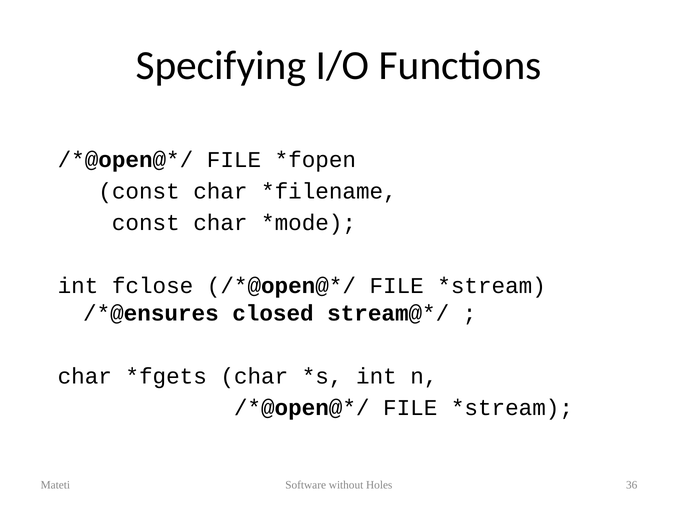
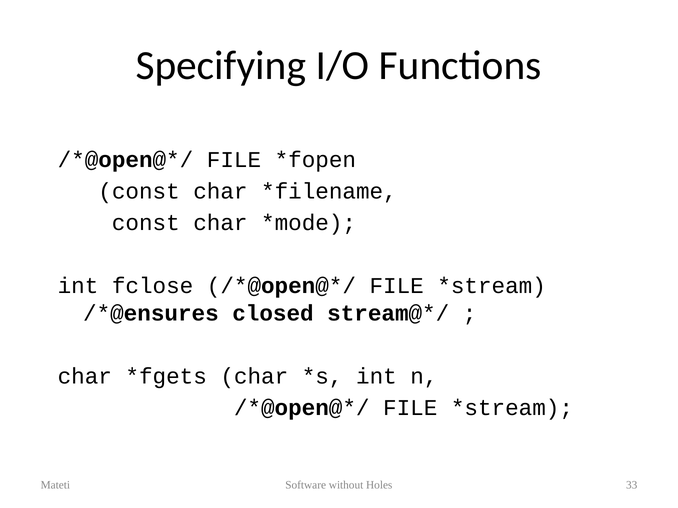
36: 36 -> 33 (632, 486)
